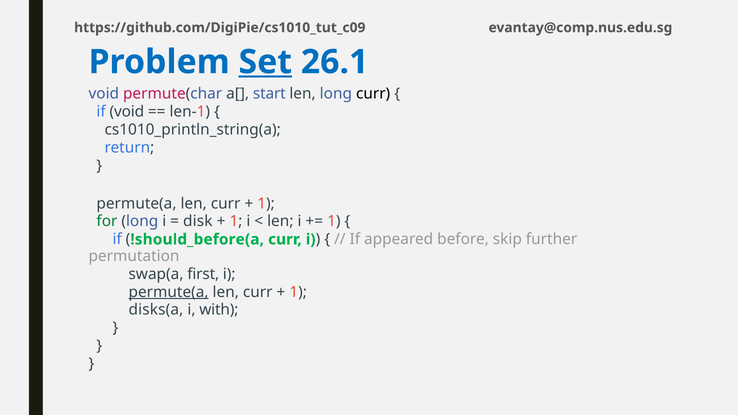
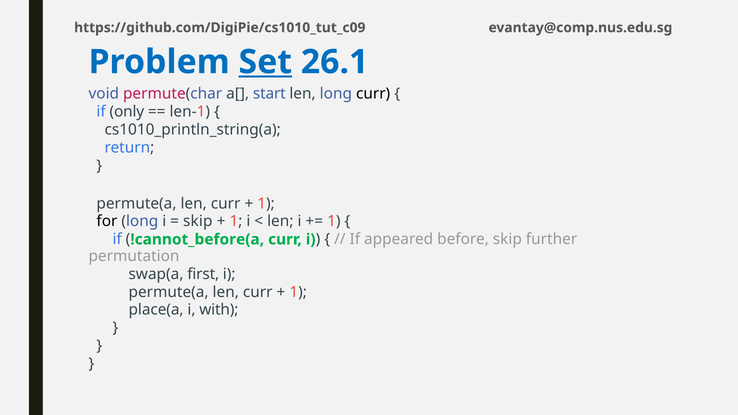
if void: void -> only (127, 112)
for colour: green -> black (107, 221)
disk: disk -> skip (198, 221)
!should_before(a: !should_before(a -> !cannot_before(a (197, 239)
permute(a underline: present -> none (169, 292)
disks(a: disks(a -> place(a (156, 310)
